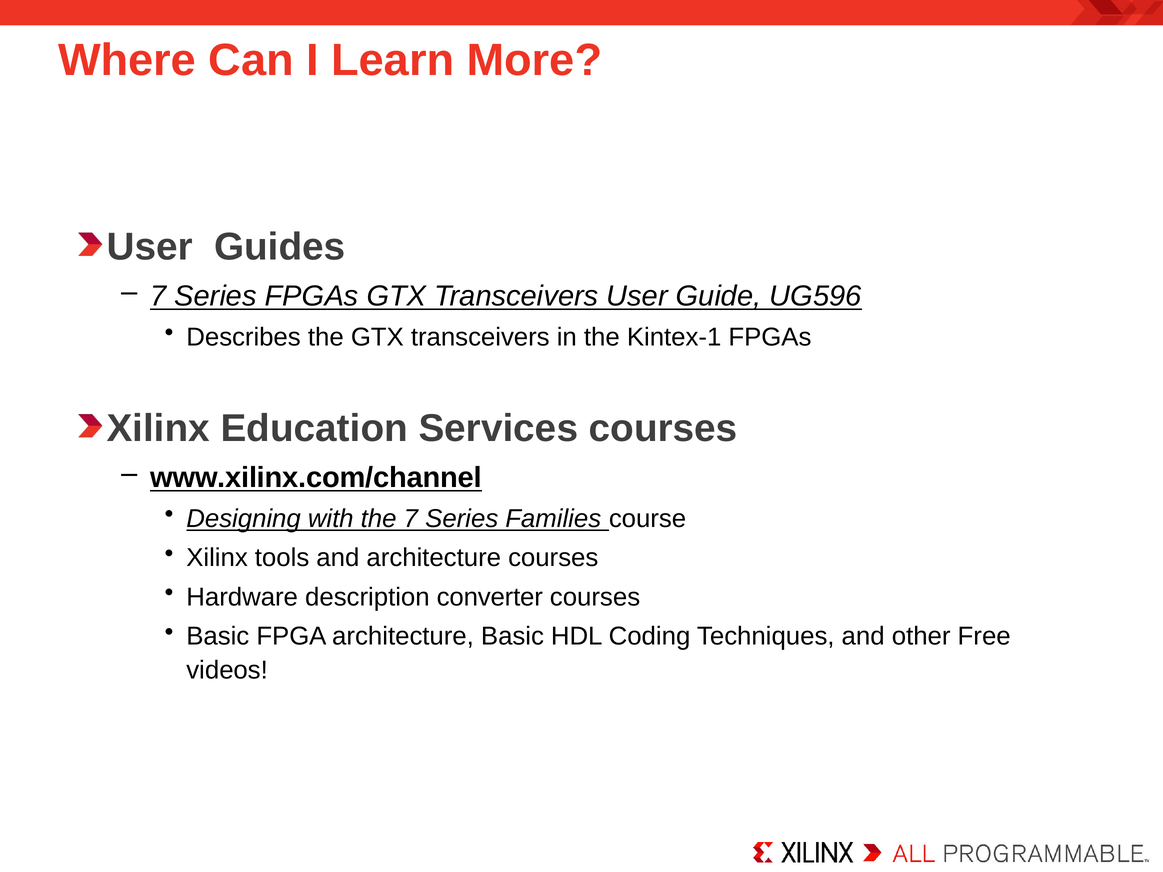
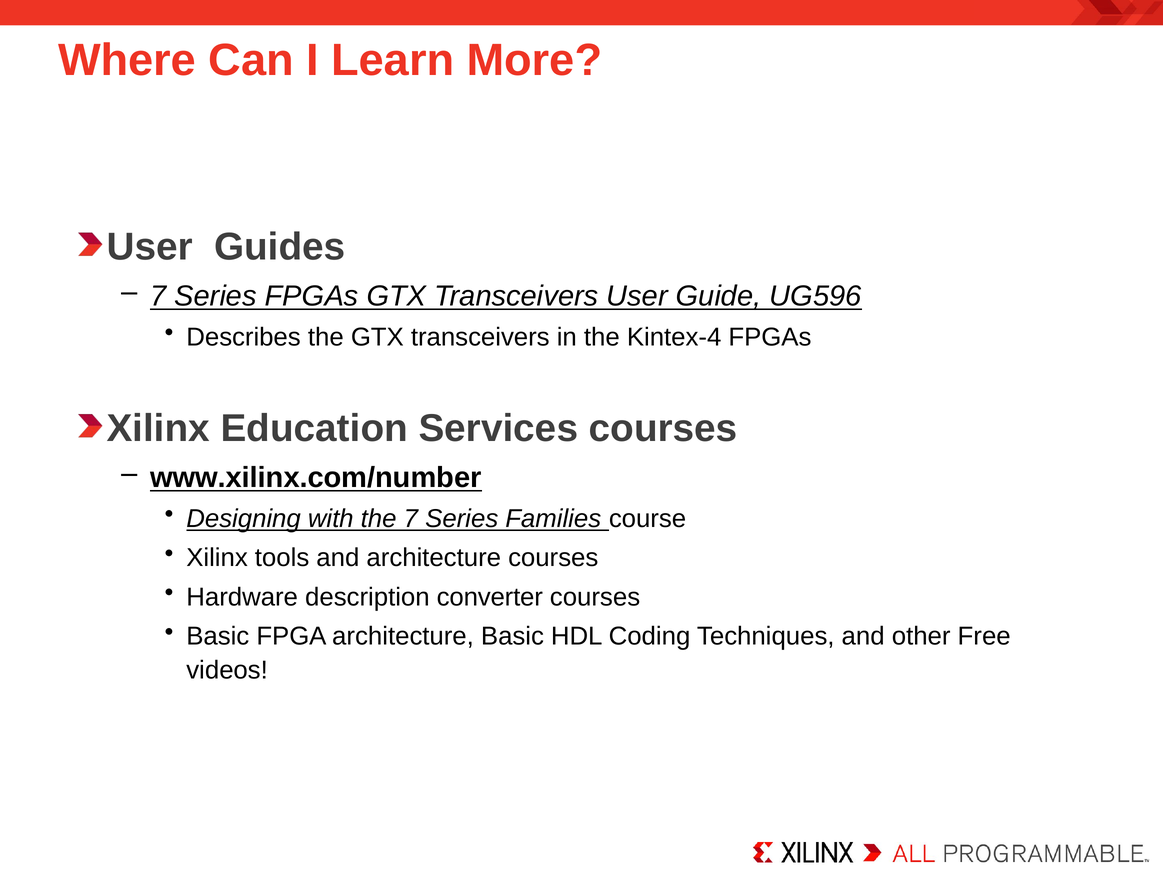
Kintex-1: Kintex-1 -> Kintex-4 (674, 337)
www.xilinx.com/channel: www.xilinx.com/channel -> www.xilinx.com/number (316, 478)
